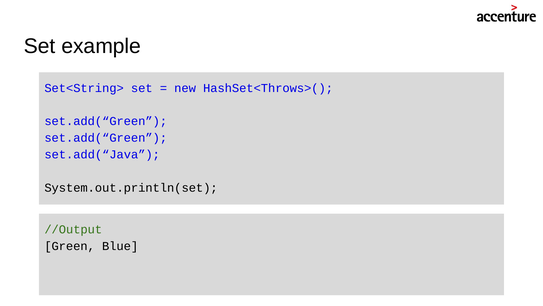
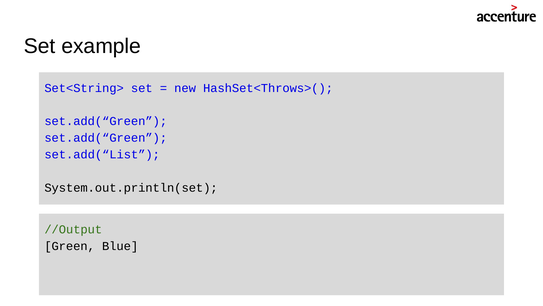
set.add(“Java: set.add(“Java -> set.add(“List (102, 154)
